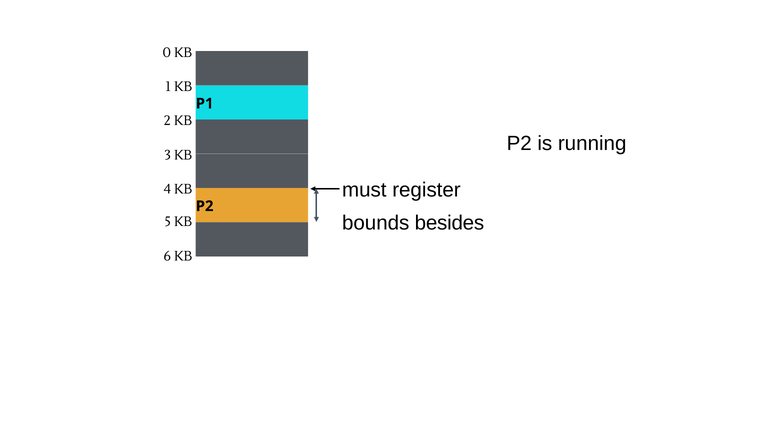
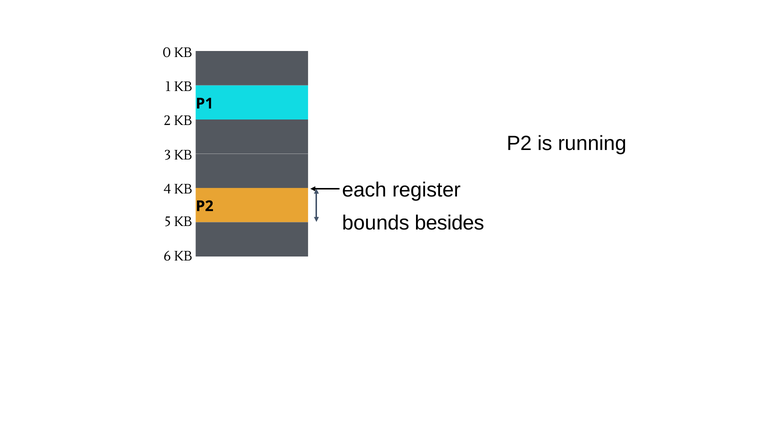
must: must -> each (364, 190)
